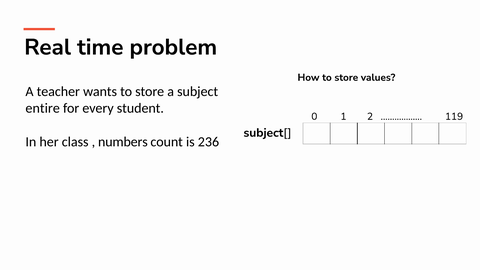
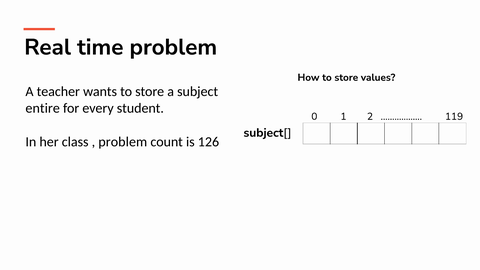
numbers: numbers -> problem (123, 142)
236: 236 -> 126 (208, 142)
